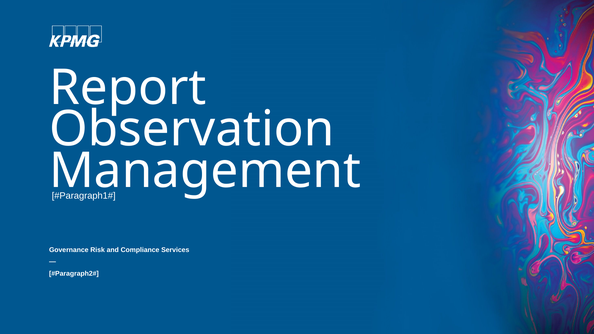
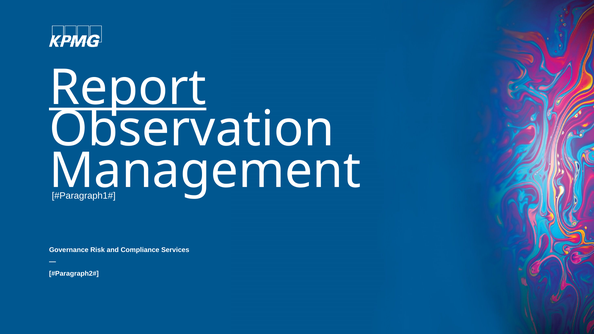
Report underline: none -> present (128, 88)
